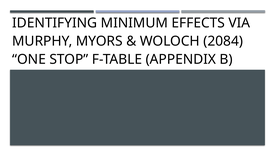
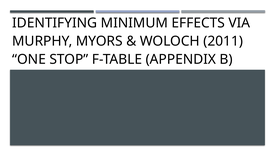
2084: 2084 -> 2011 (223, 41)
